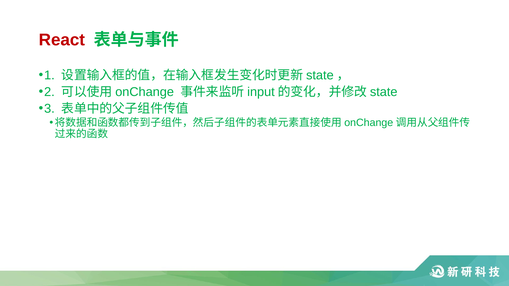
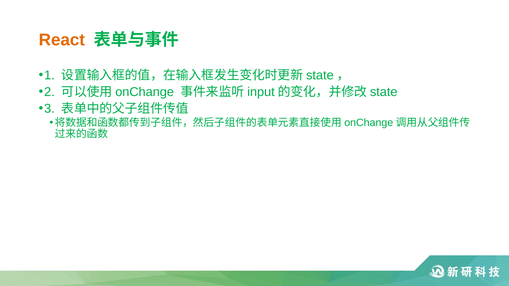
React colour: red -> orange (62, 40)
